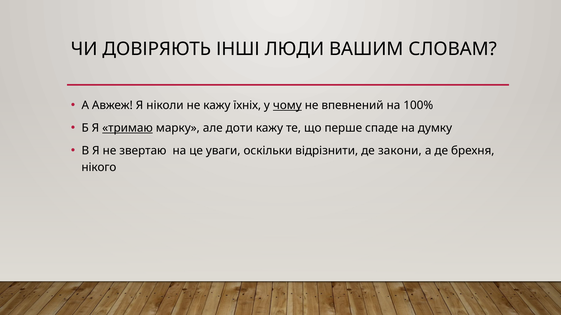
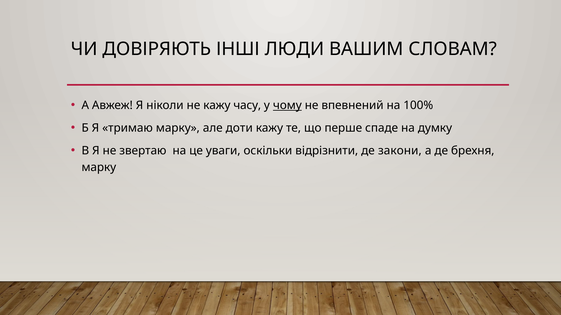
їхніх: їхніх -> часу (247, 105)
тримаю underline: present -> none (128, 128)
нікого: нікого -> марку (99, 168)
